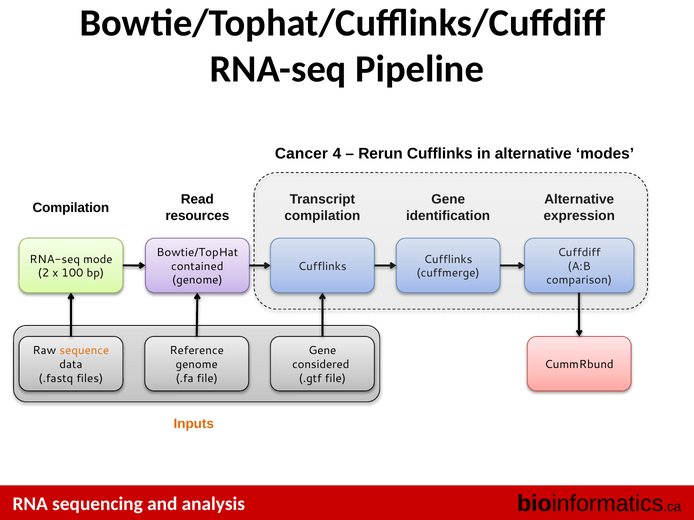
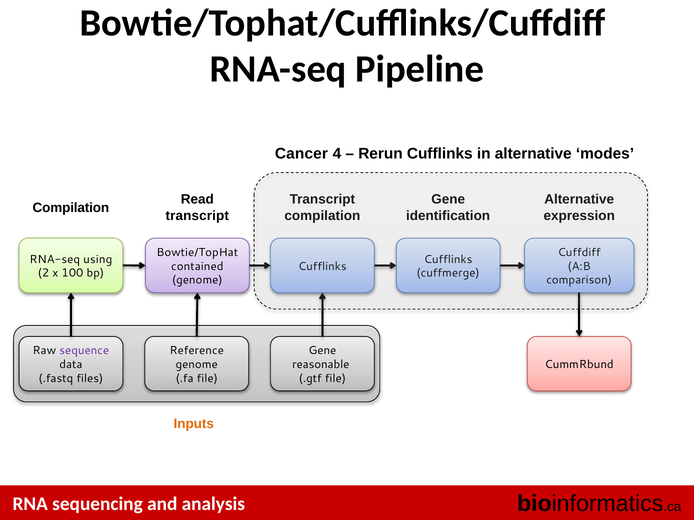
resources: resources -> transcript (197, 216)
mode: mode -> using (98, 259)
sequence colour: orange -> purple (84, 351)
considered: considered -> reasonable (321, 365)
